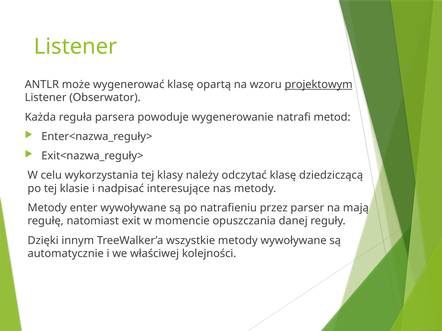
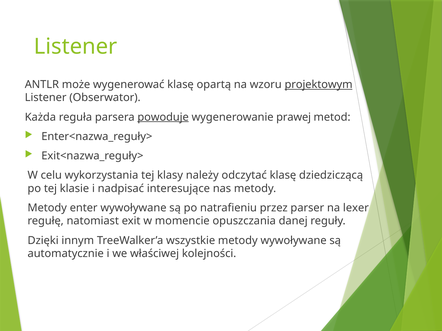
powoduje underline: none -> present (163, 117)
natrafi: natrafi -> prawej (294, 117)
mają: mają -> lexer (356, 208)
